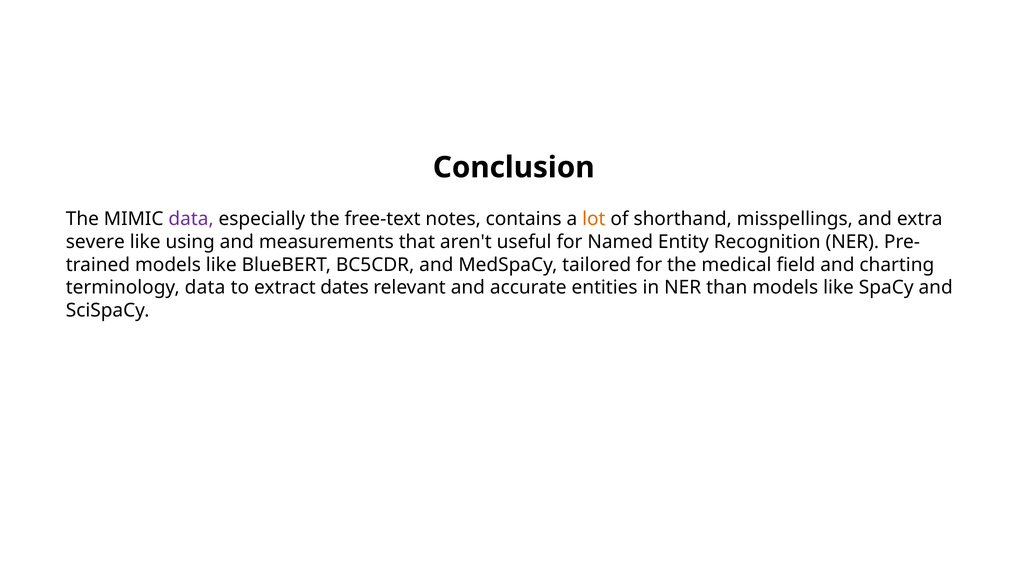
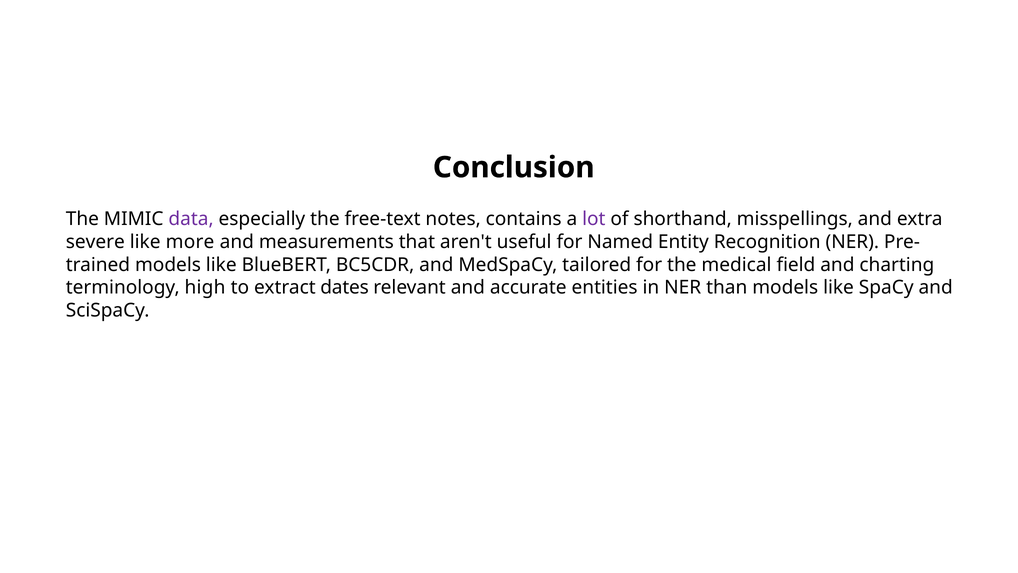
lot colour: orange -> purple (594, 219)
using: using -> more (190, 242)
terminology data: data -> high (205, 287)
